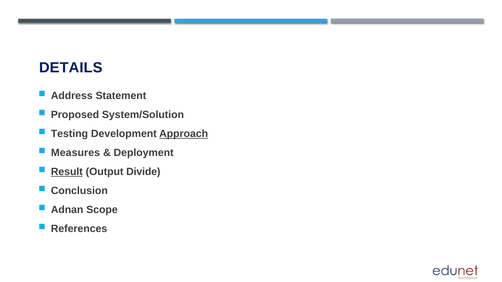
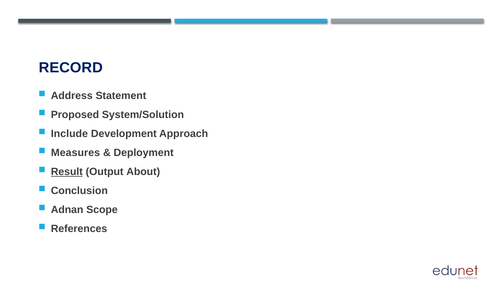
DETAILS: DETAILS -> RECORD (71, 68)
Testing: Testing -> Include (69, 134)
Approach underline: present -> none (184, 134)
Divide: Divide -> About (143, 172)
